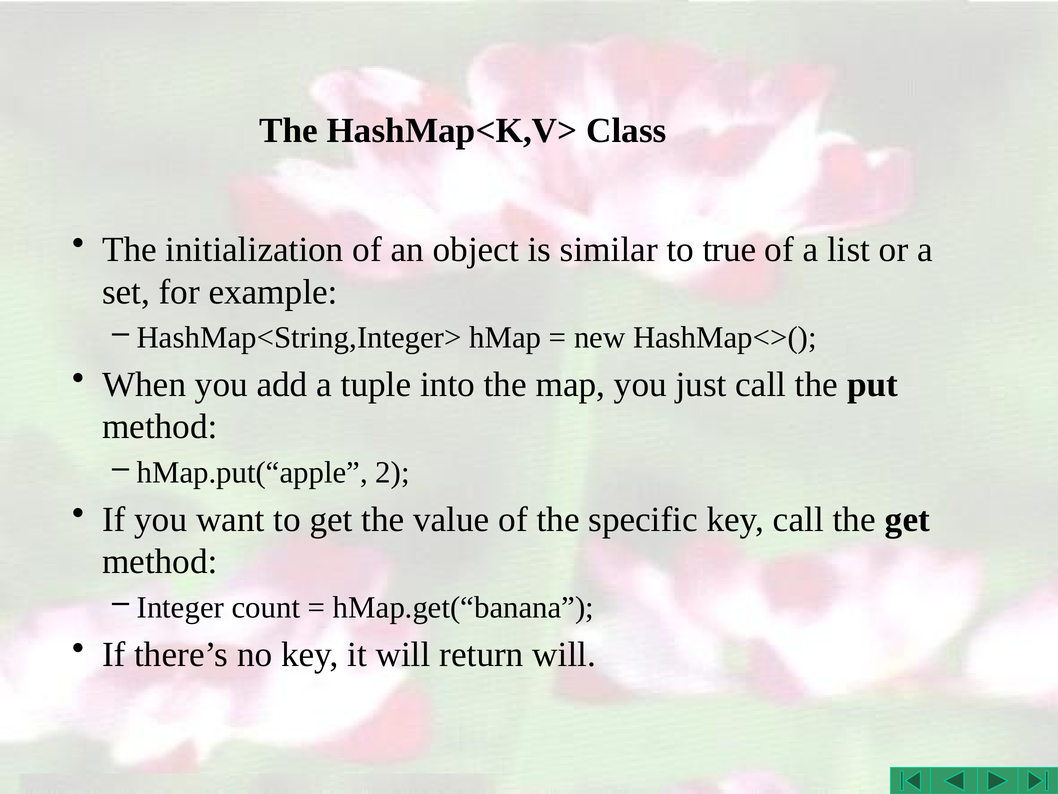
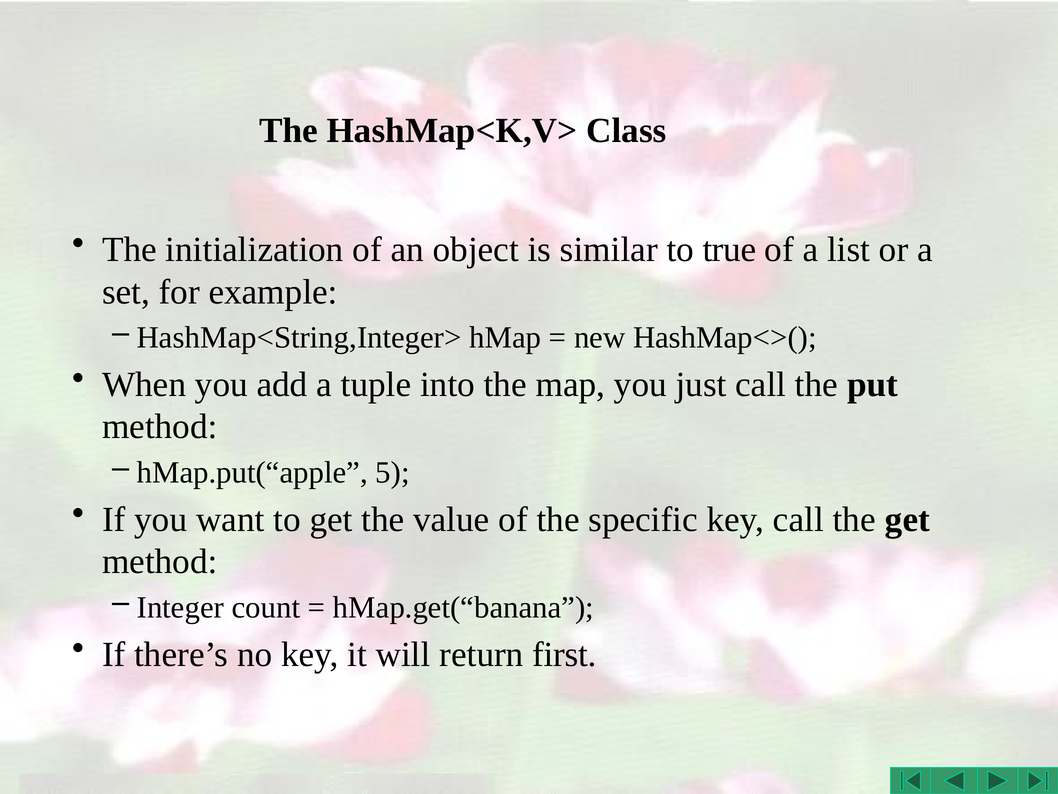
2: 2 -> 5 (393, 472)
return will: will -> first (564, 654)
